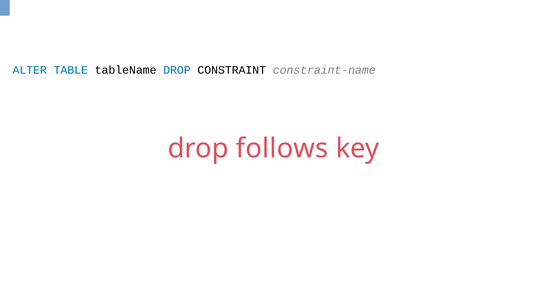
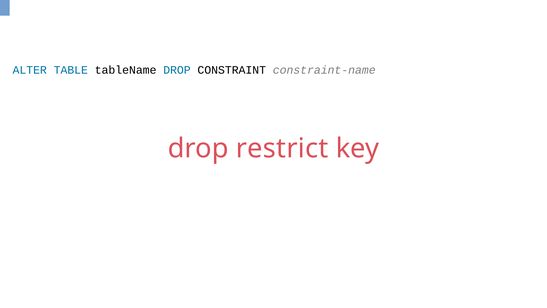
follows: follows -> restrict (282, 148)
